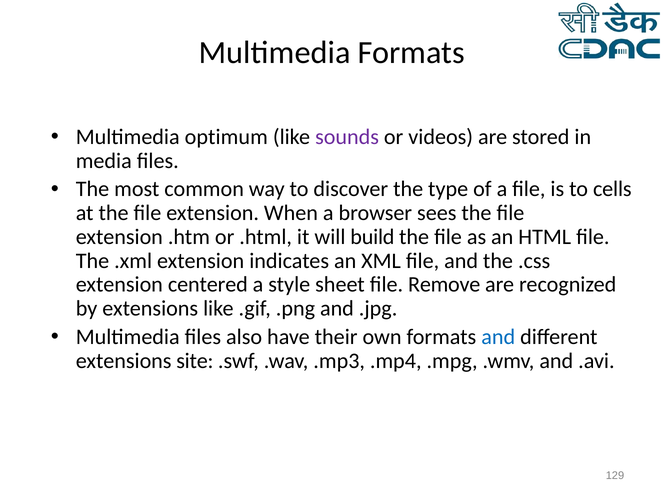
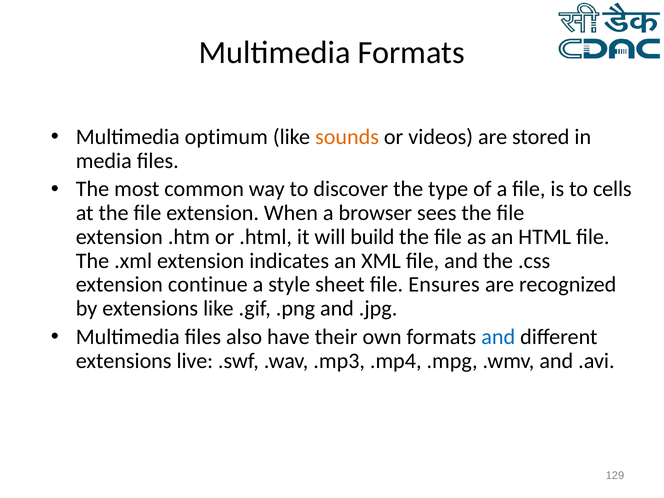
sounds colour: purple -> orange (347, 137)
centered: centered -> continue (208, 285)
Remove: Remove -> Ensures (444, 285)
site: site -> live (195, 361)
